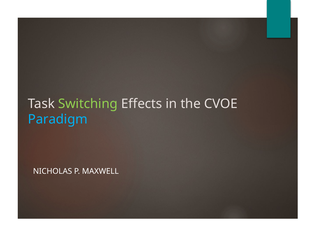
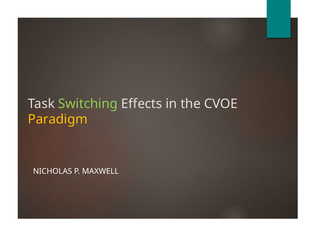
Paradigm colour: light blue -> yellow (58, 120)
